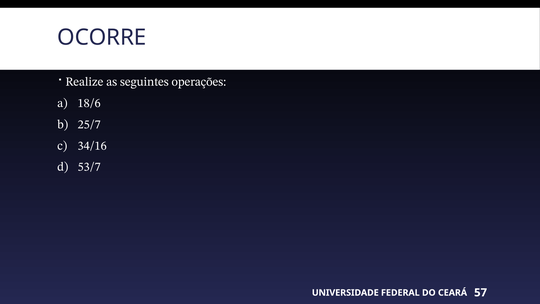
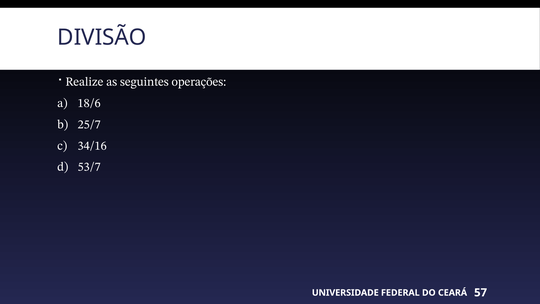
OCORRE: OCORRE -> DIVISÃO (102, 38)
